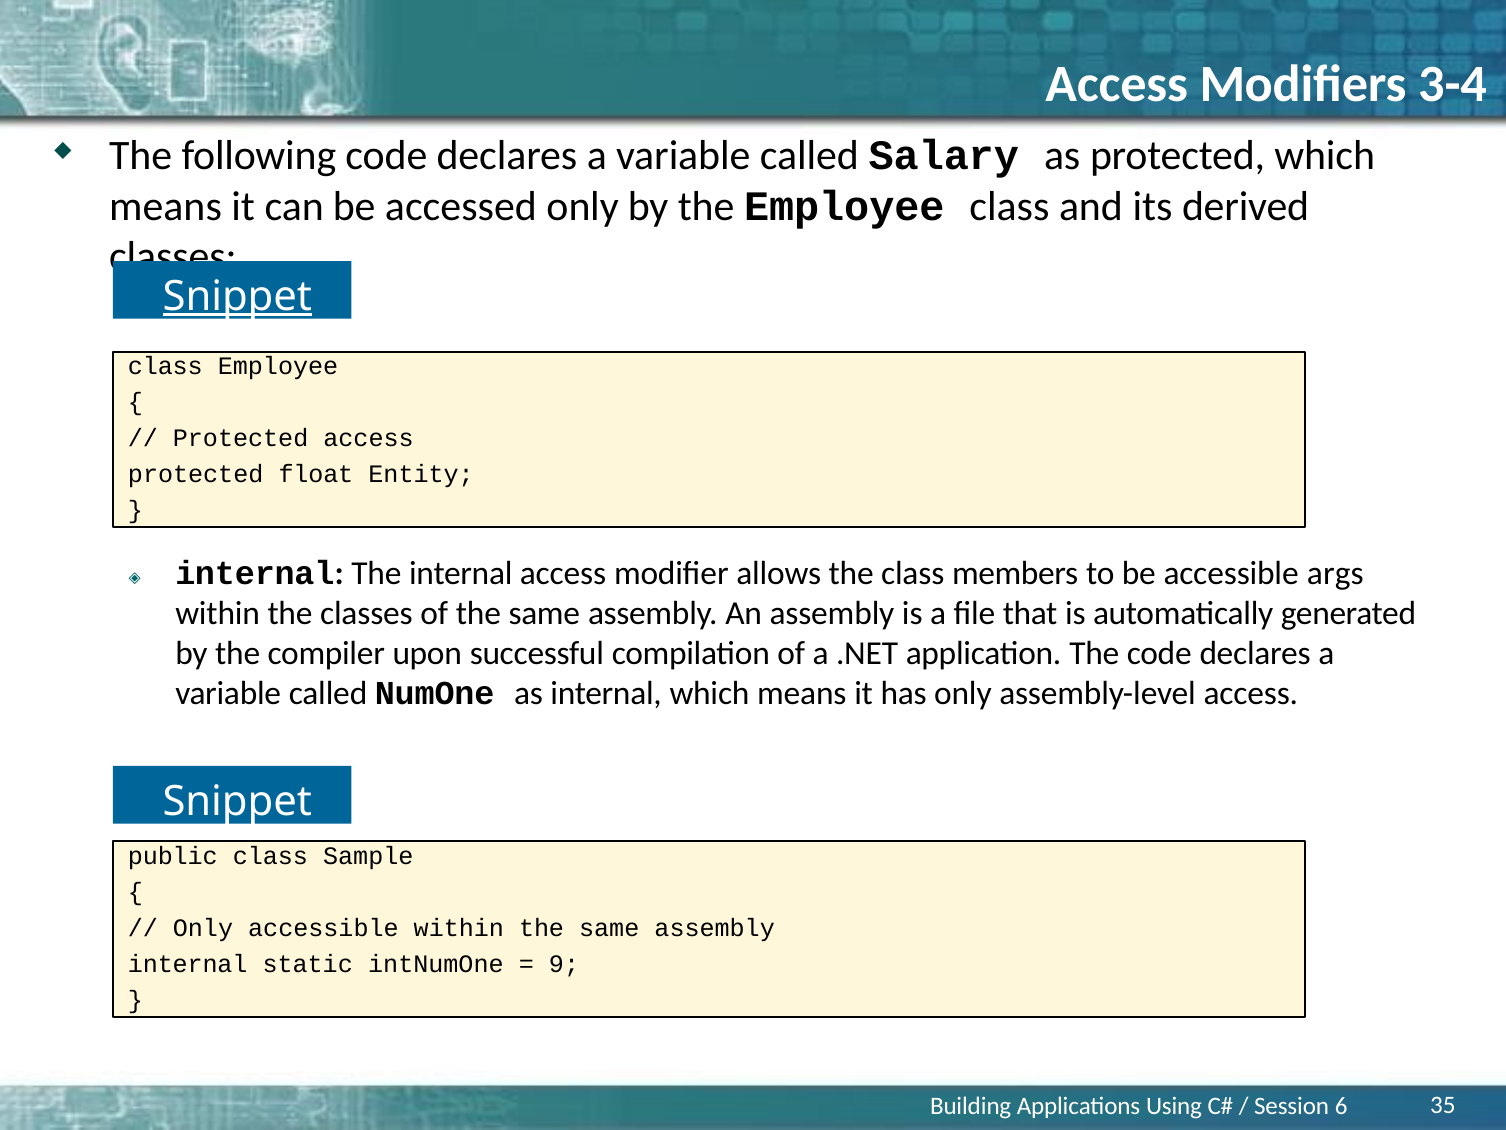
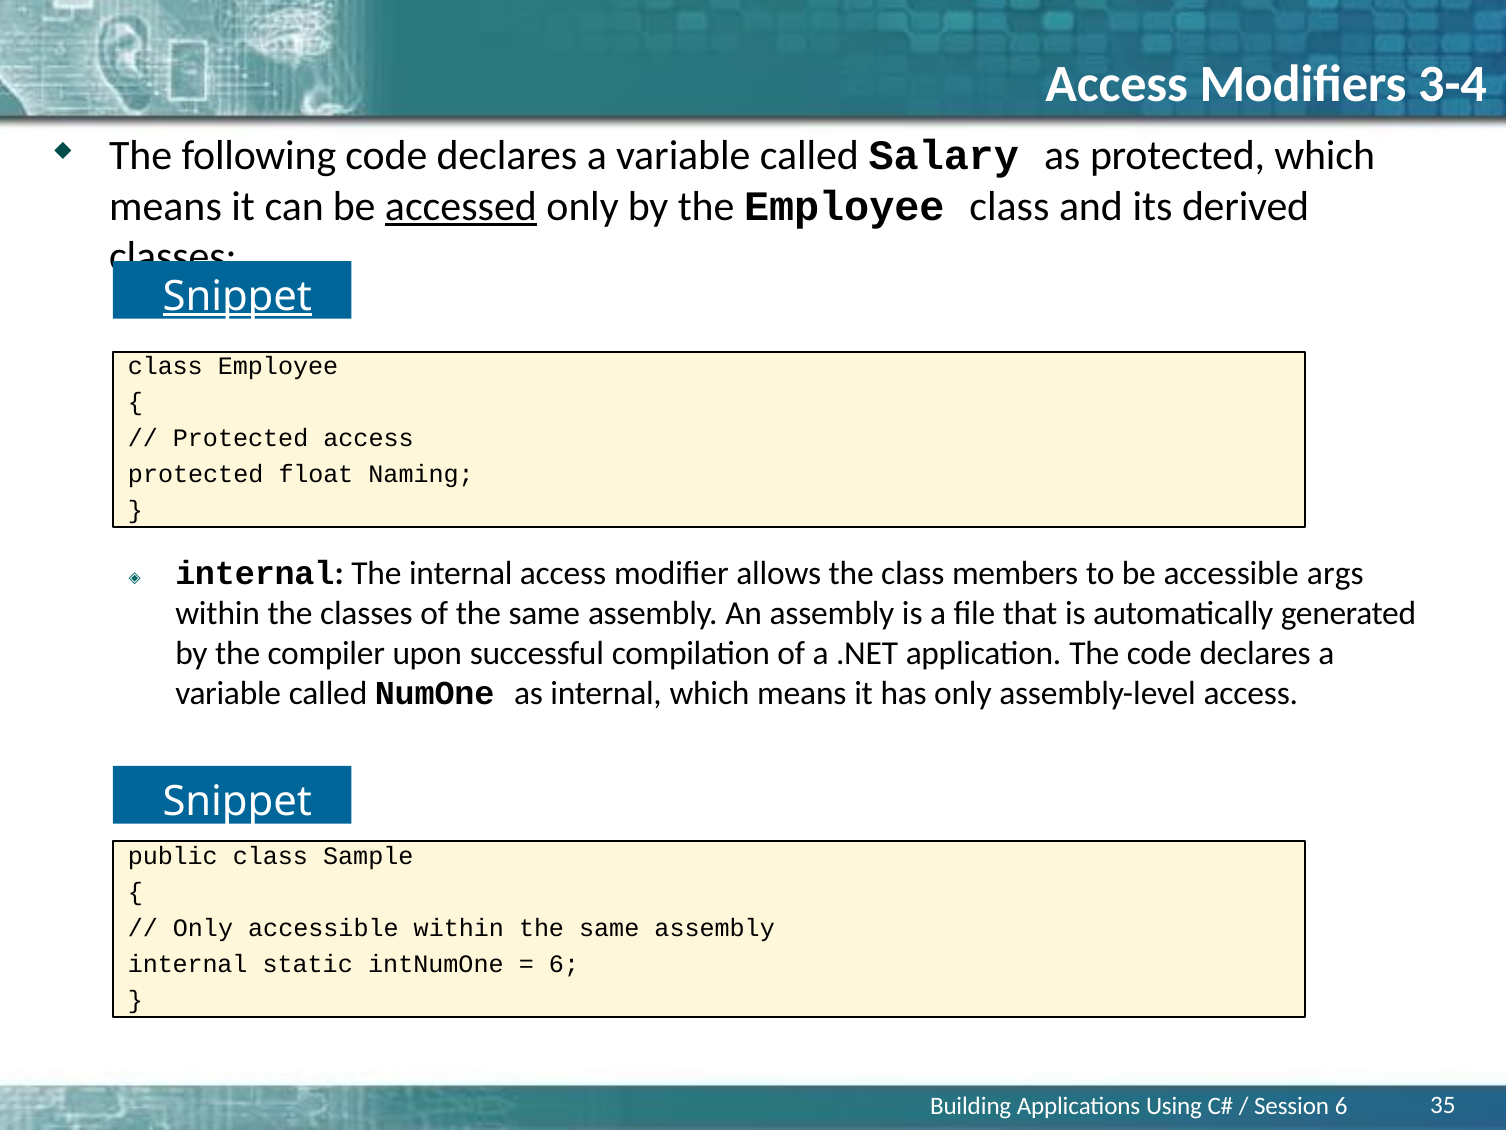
accessed underline: none -> present (461, 206)
Entity: Entity -> Naming (421, 474)
9: 9 -> 6 (564, 964)
